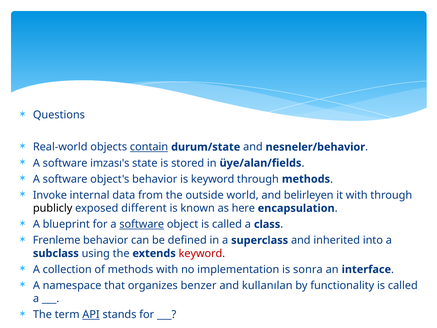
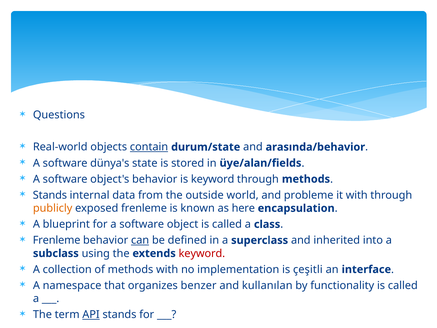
nesneler/behavior: nesneler/behavior -> arasında/behavior (315, 147)
imzası's: imzası's -> dünya's (110, 163)
Invoke: Invoke -> Stands (50, 195)
belirleyen: belirleyen -> probleme (309, 195)
publicly colour: black -> orange (53, 208)
exposed different: different -> frenleme (144, 208)
software underline: present -> none (142, 224)
can underline: none -> present (140, 240)
sonra: sonra -> çeşitli (308, 269)
